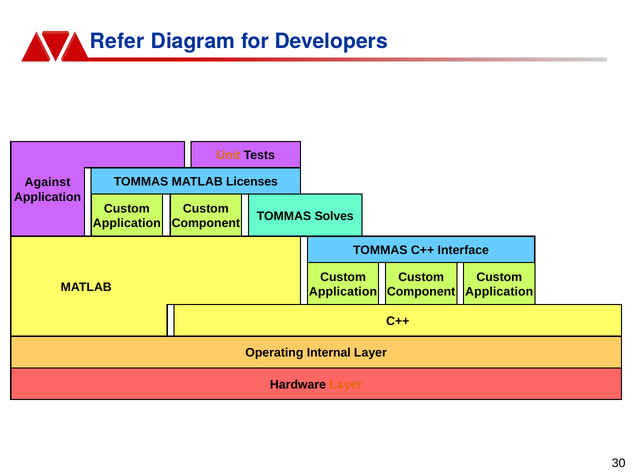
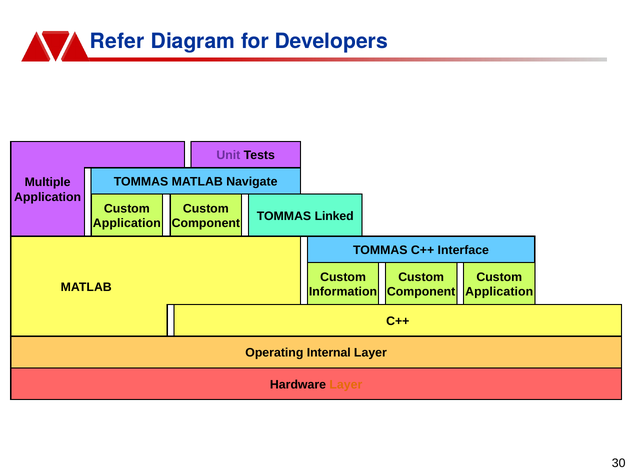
Unit colour: orange -> purple (228, 155)
Licenses: Licenses -> Navigate (252, 182)
Against: Against -> Multiple (48, 182)
Solves: Solves -> Linked (334, 216)
Application: Application -> Information (343, 292)
